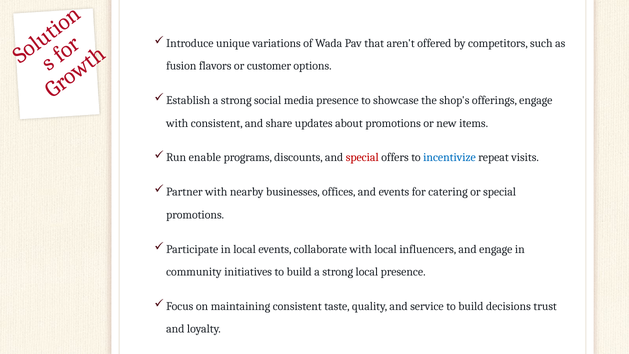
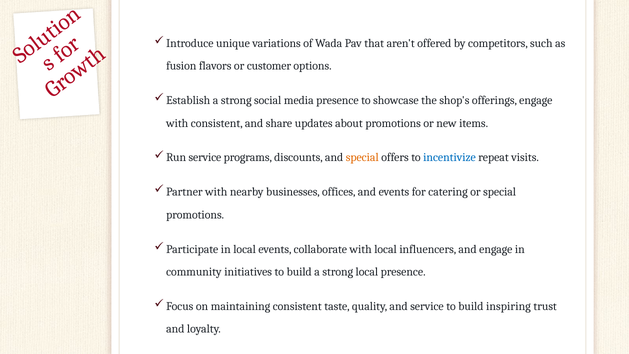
enable: enable -> service (205, 158)
special colour: red -> orange (362, 158)
decisions: decisions -> inspiring (508, 306)
